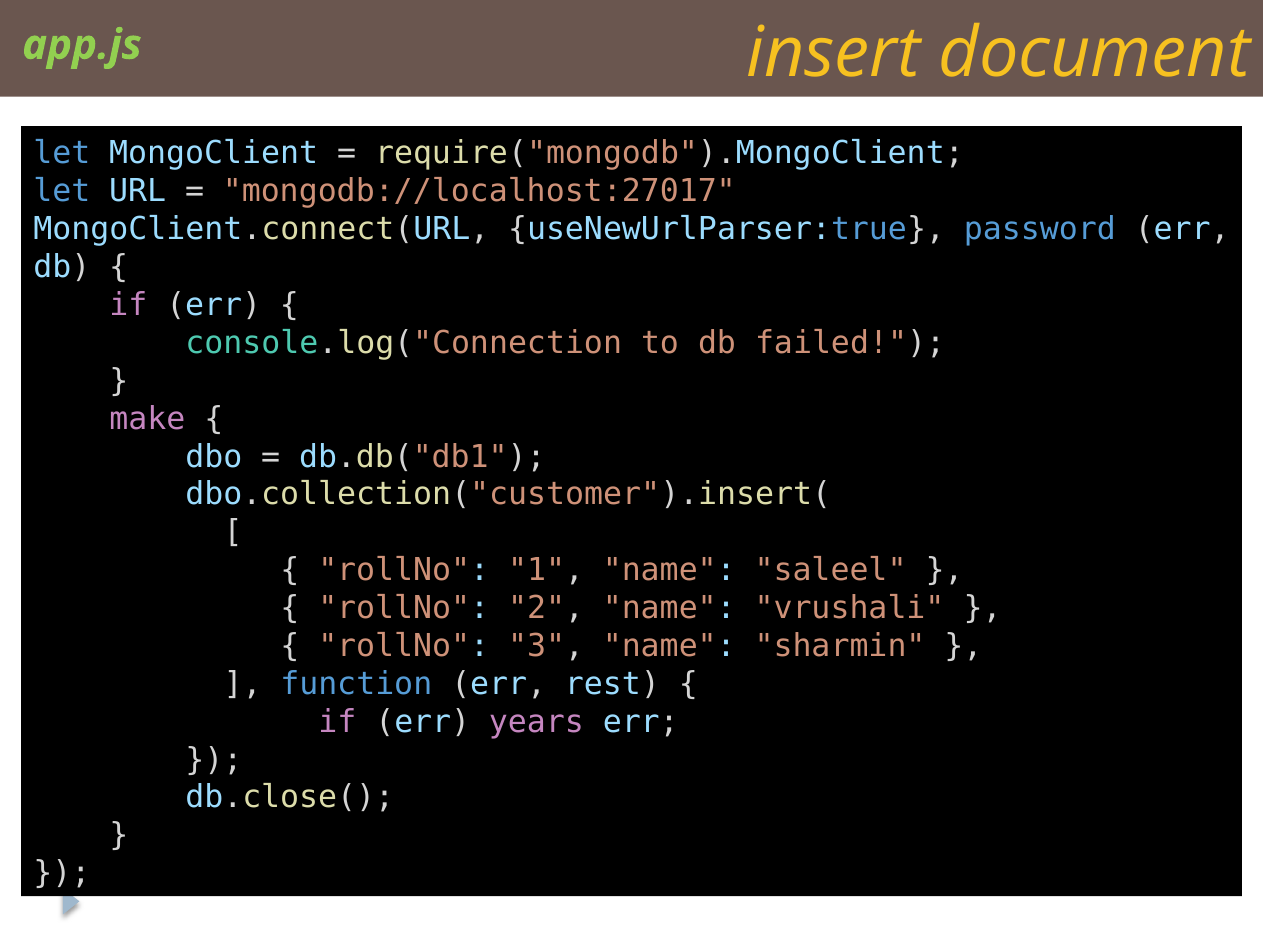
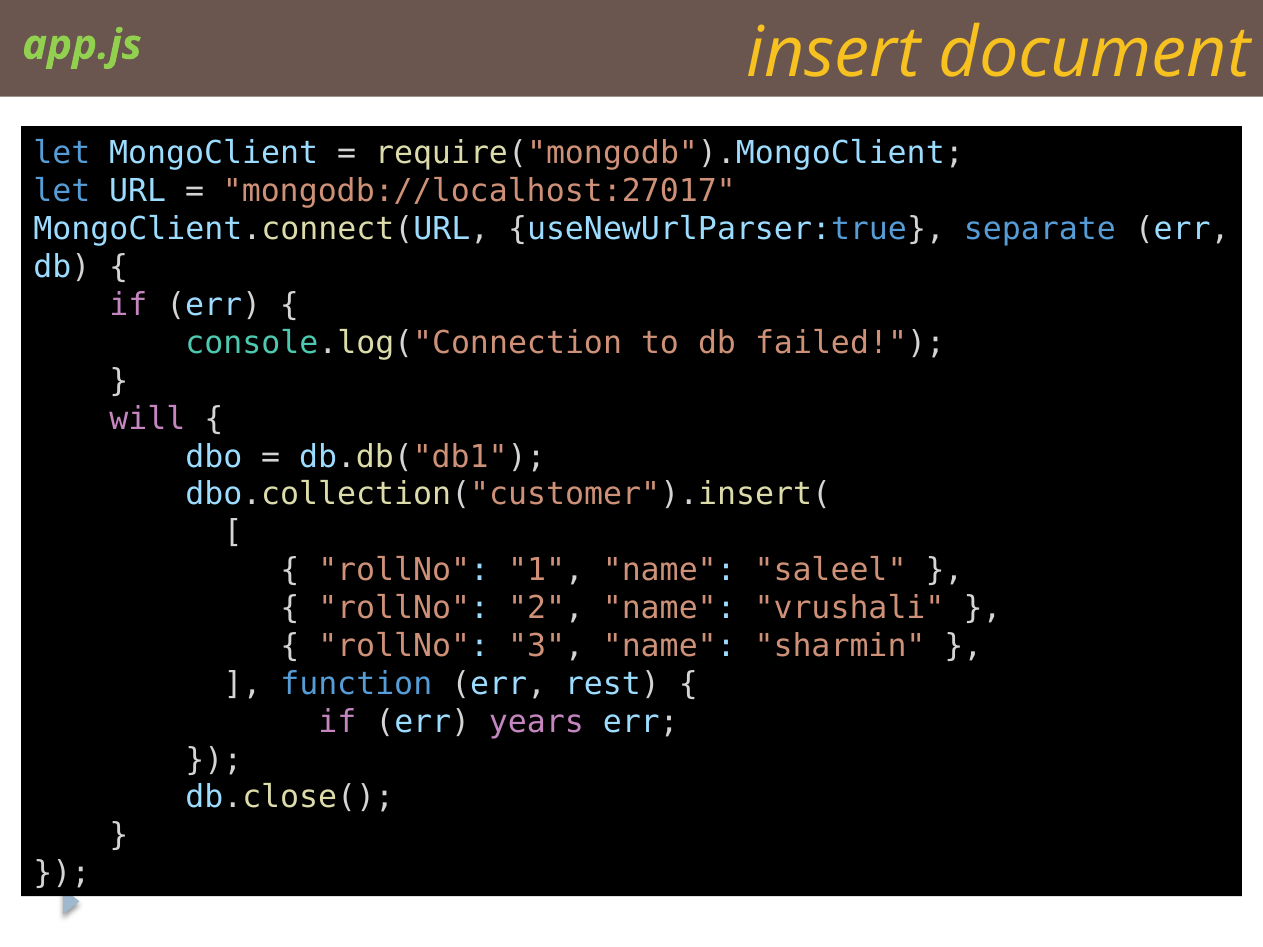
password: password -> separate (1040, 229)
make: make -> will (147, 419)
